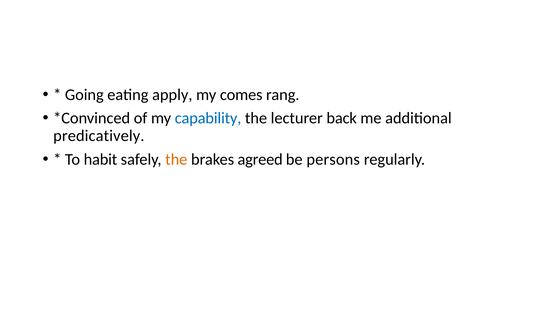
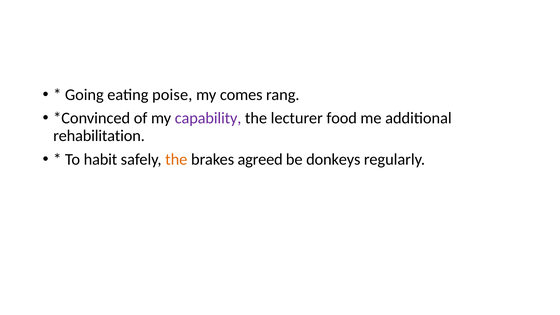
apply: apply -> poise (172, 95)
capability colour: blue -> purple (208, 118)
back: back -> food (342, 118)
predicatively: predicatively -> rehabilitation (99, 136)
persons: persons -> donkeys (333, 159)
